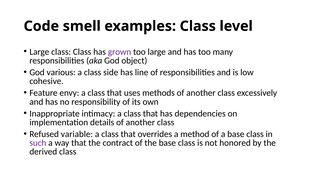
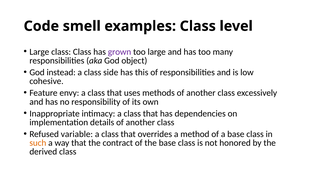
various: various -> instead (61, 72)
line: line -> this (142, 72)
such colour: purple -> orange (38, 142)
